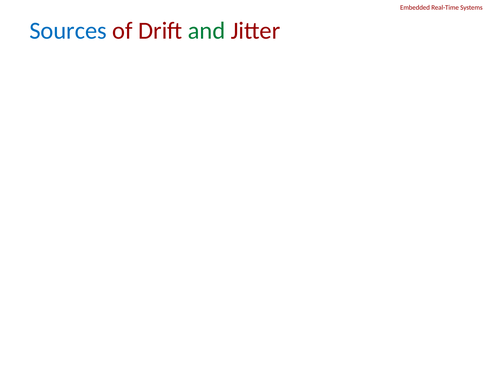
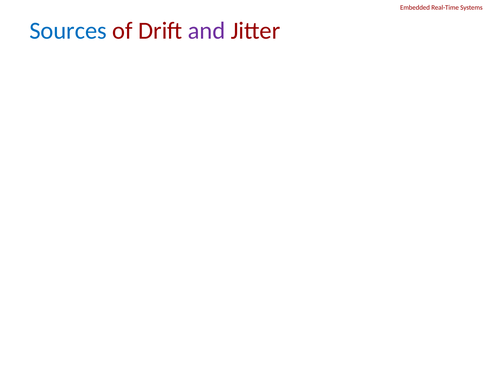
and colour: green -> purple (207, 31)
